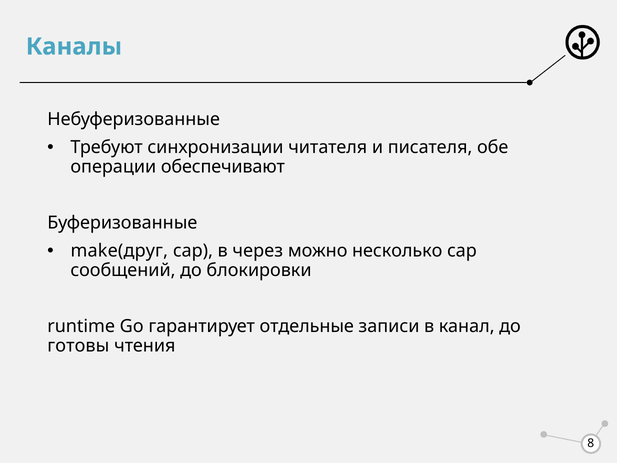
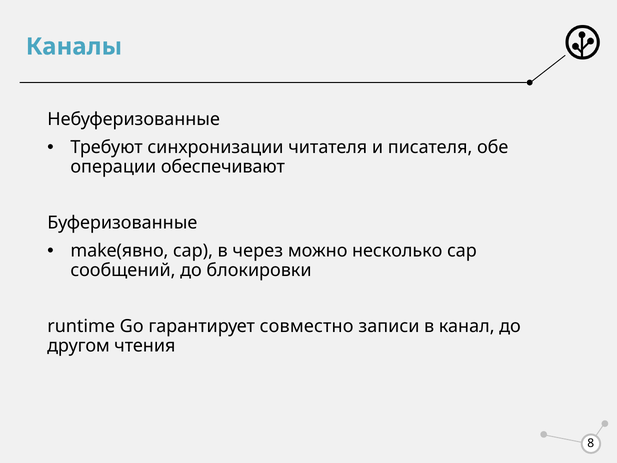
make(друг: make(друг -> make(явно (119, 251)
отдельные: отдельные -> совместно (307, 326)
готовы: готовы -> другом (79, 346)
